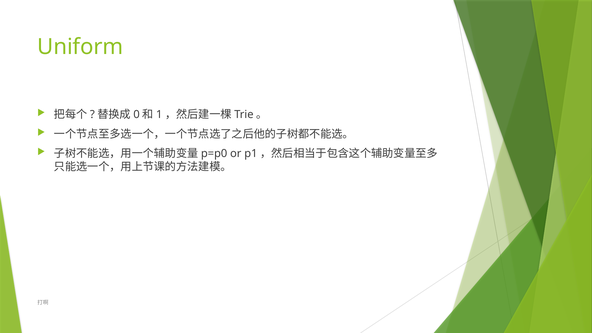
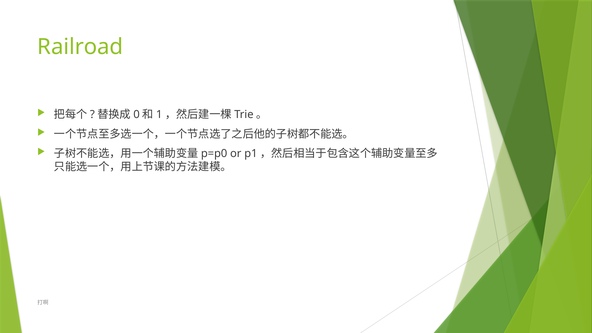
Uniform: Uniform -> Railroad (80, 47)
